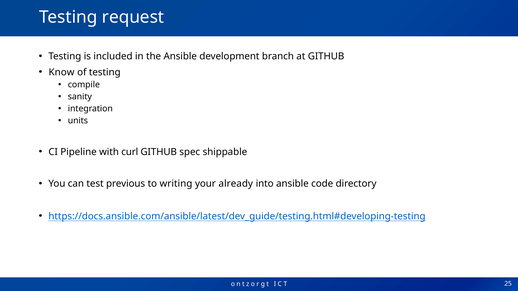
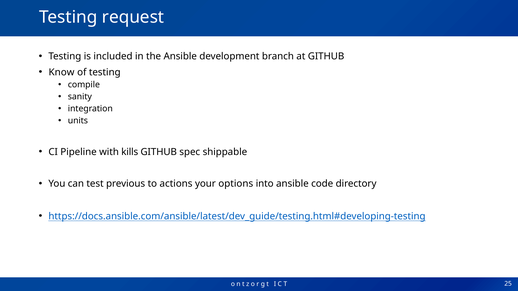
curl: curl -> kills (130, 152)
writing: writing -> actions (176, 184)
already: already -> options (236, 184)
